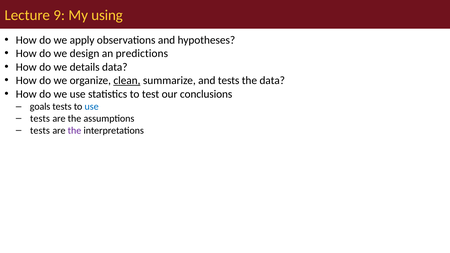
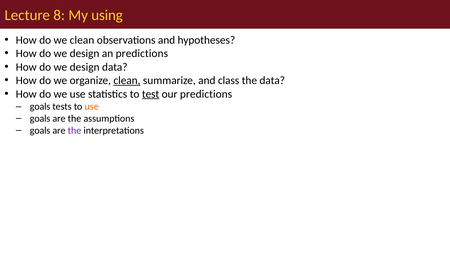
9: 9 -> 8 (59, 15)
we apply: apply -> clean (82, 40)
details: details -> design (85, 67)
and tests: tests -> class (229, 81)
test underline: none -> present (151, 94)
our conclusions: conclusions -> predictions (206, 94)
use colour: blue -> orange (92, 107)
tests: tests -> goals (40, 119)
tests: tests -> goals (40, 131)
